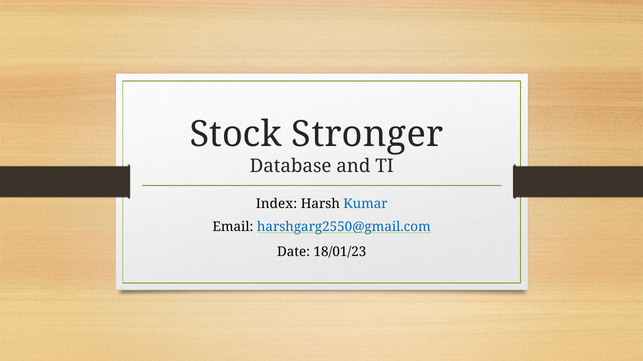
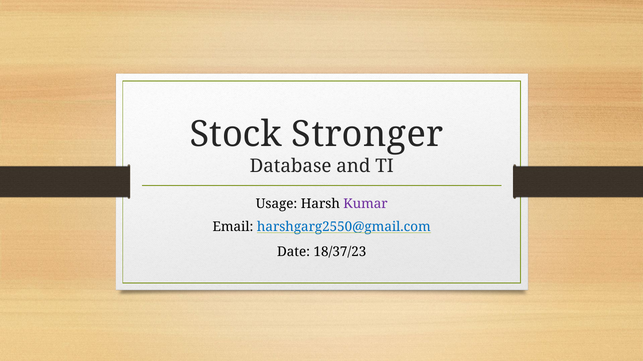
Index: Index -> Usage (277, 204)
Kumar colour: blue -> purple (365, 204)
18/01/23: 18/01/23 -> 18/37/23 (340, 252)
